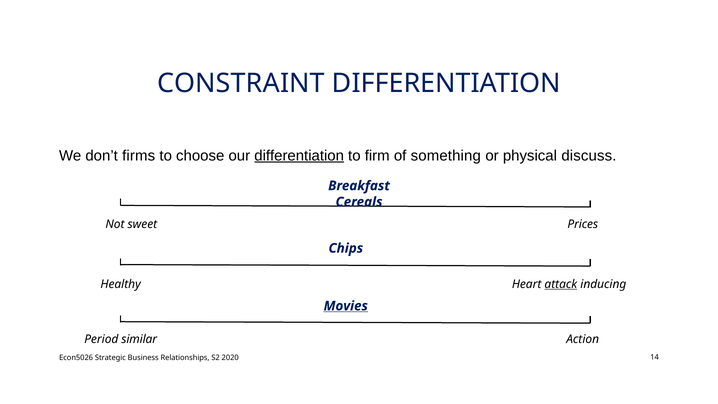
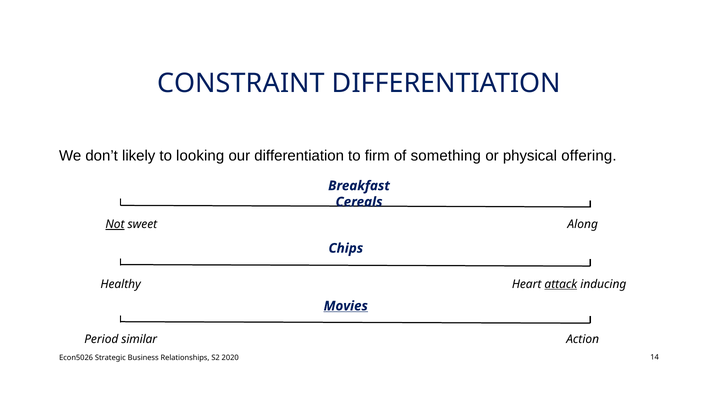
firms: firms -> likely (139, 156)
choose: choose -> looking (200, 156)
differentiation underline: present -> none (299, 156)
discuss: discuss -> offering (589, 156)
Not underline: none -> present (115, 224)
Prices: Prices -> Along (583, 224)
